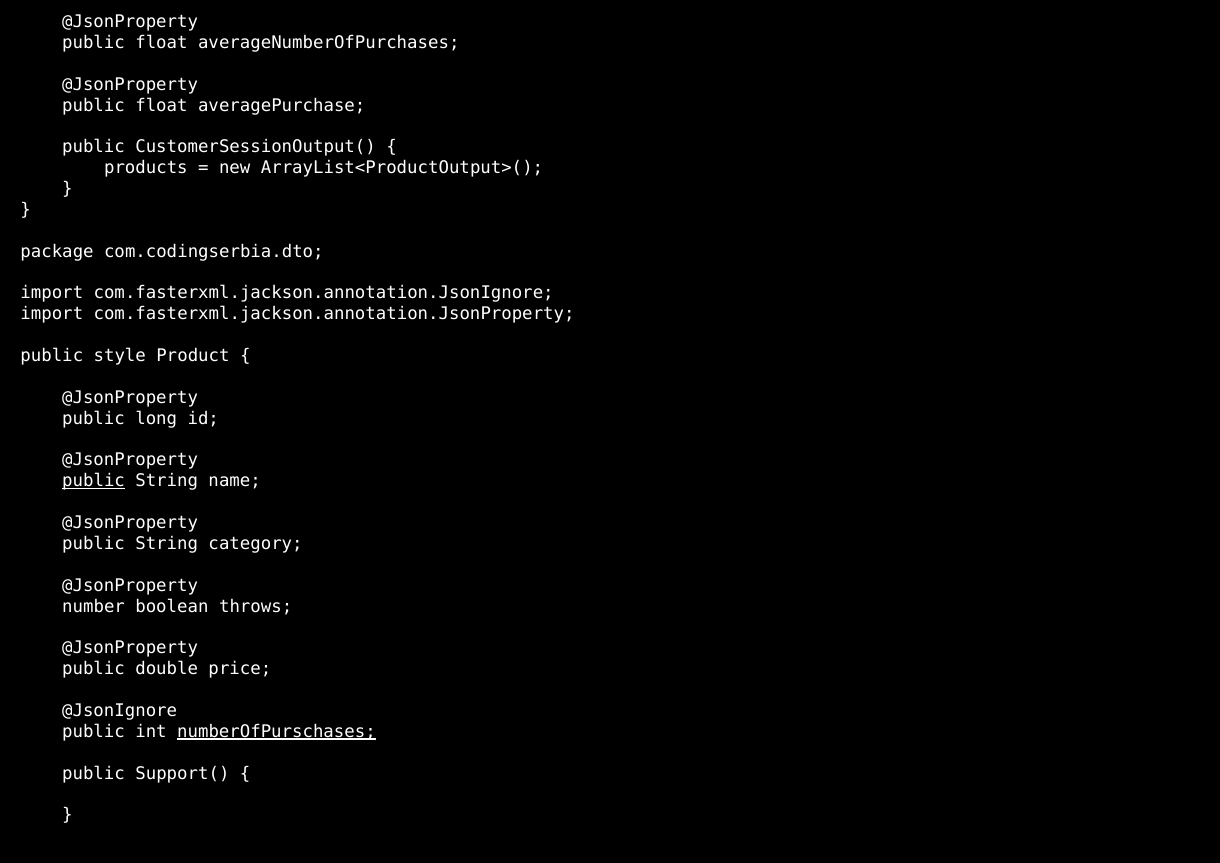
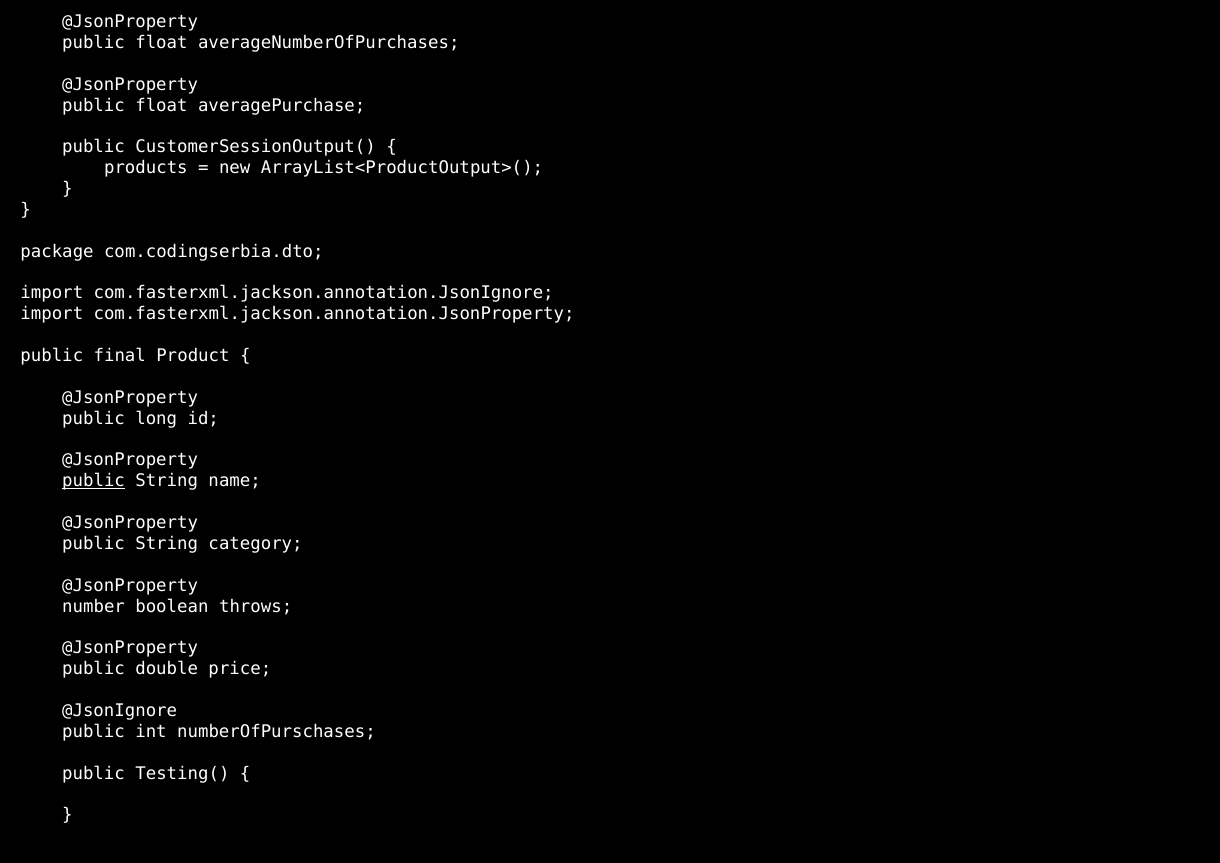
style: style -> final (120, 356)
numberOfPurschases underline: present -> none (276, 731)
Support(: Support( -> Testing( (182, 773)
